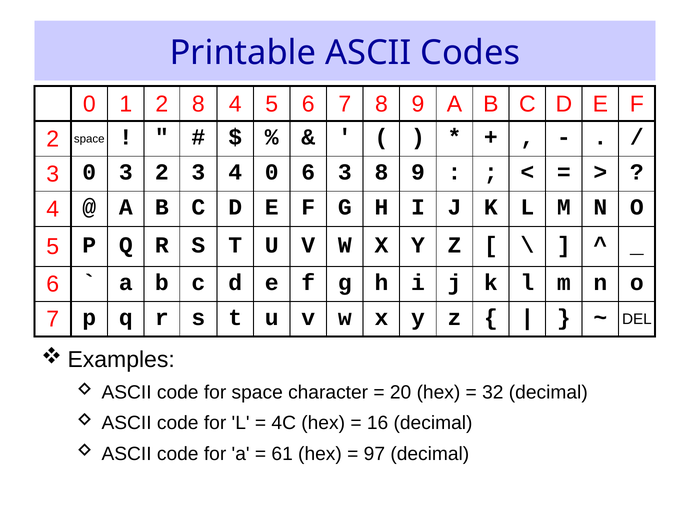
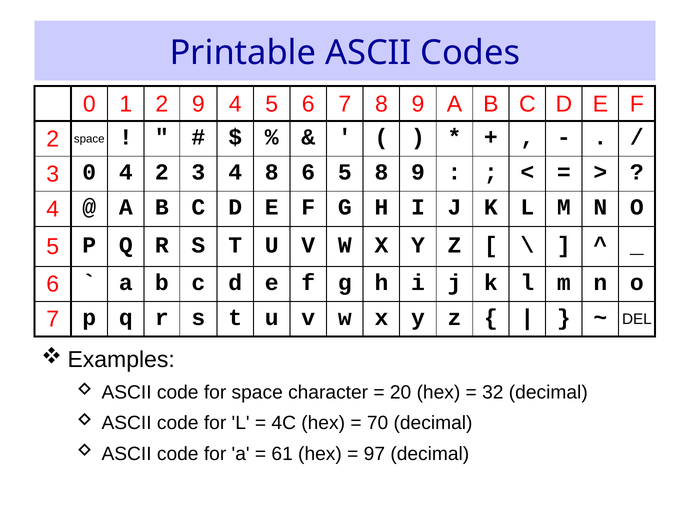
2 8: 8 -> 9 (198, 104)
0 3: 3 -> 4 (126, 172)
4 0: 0 -> 8 (272, 172)
6 3: 3 -> 5 (345, 172)
16: 16 -> 70 (378, 423)
